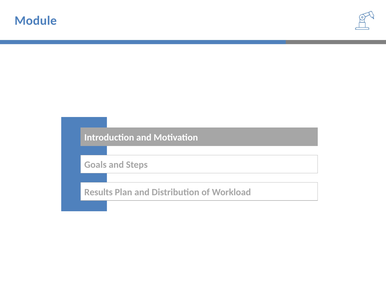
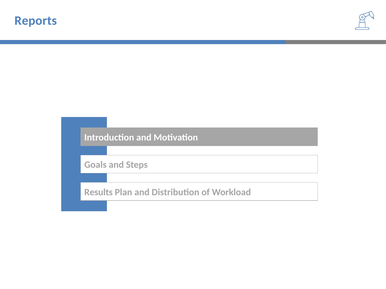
Module: Module -> Reports (36, 21)
